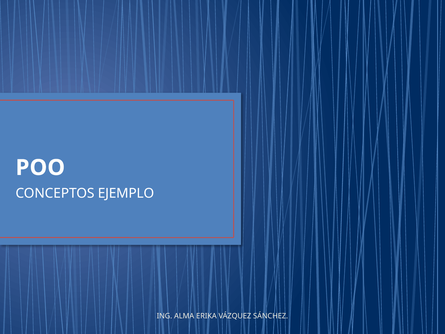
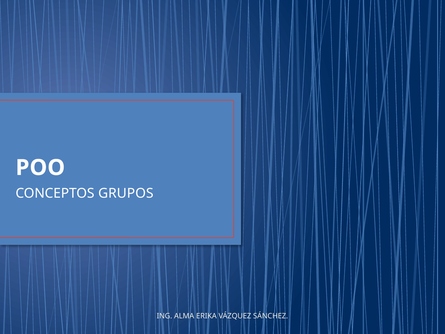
EJEMPLO: EJEMPLO -> GRUPOS (126, 193)
